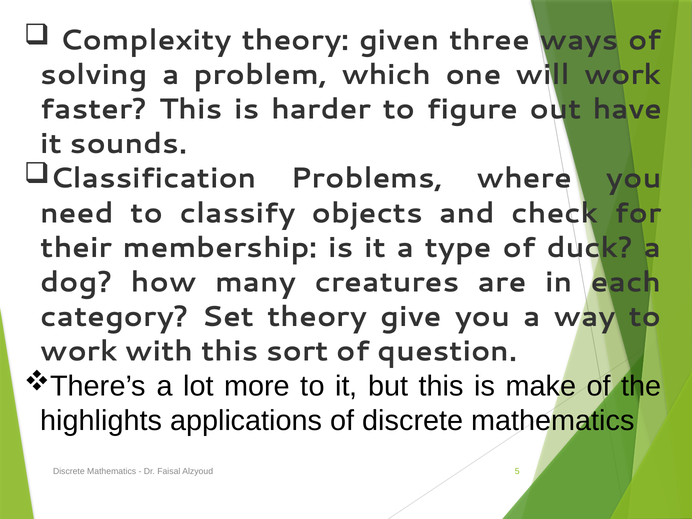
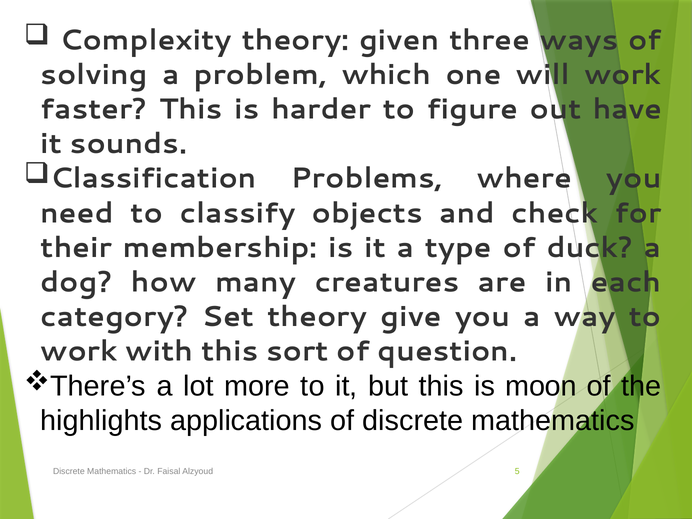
make: make -> moon (541, 386)
